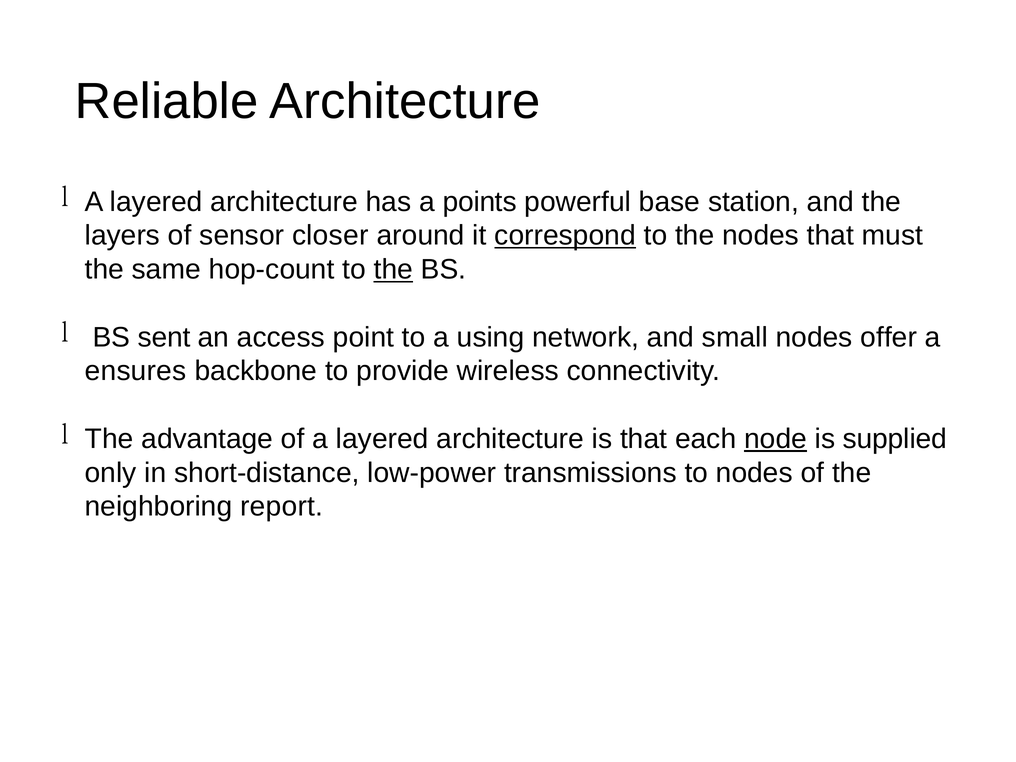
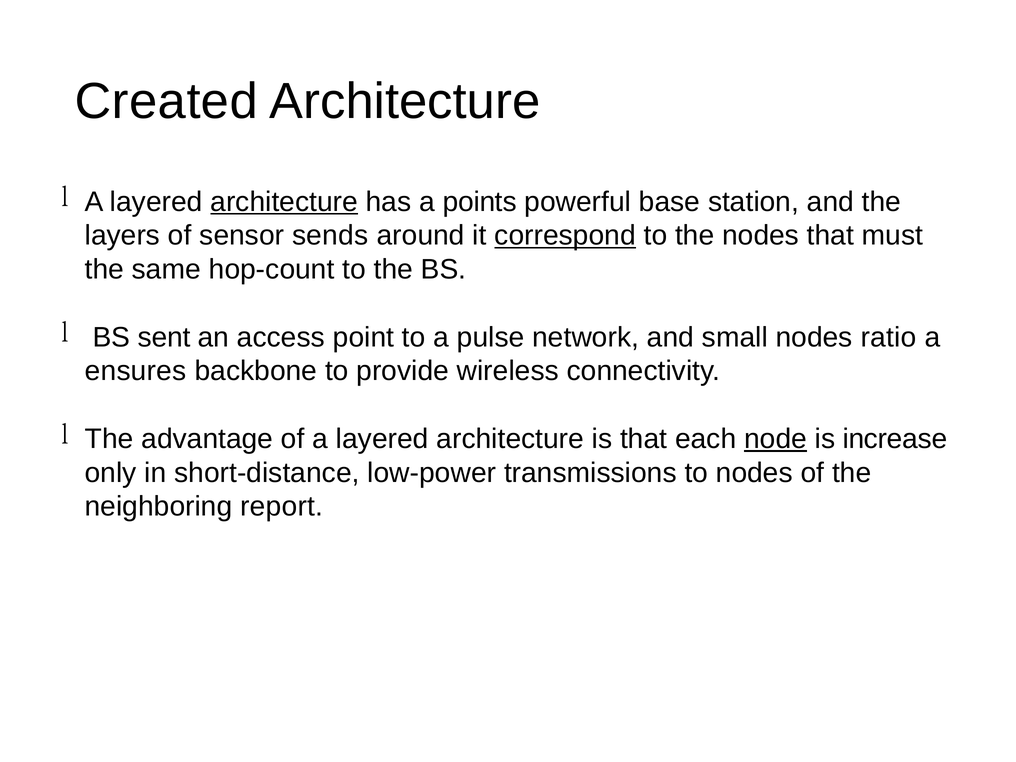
Reliable: Reliable -> Created (166, 102)
architecture underline: none -> present (284, 202)
closer: closer -> sends (330, 236)
the underline: present -> none (393, 269)
using: using -> pulse (491, 337)
offer: offer -> ratio (889, 337)
supplied: supplied -> increase (895, 439)
